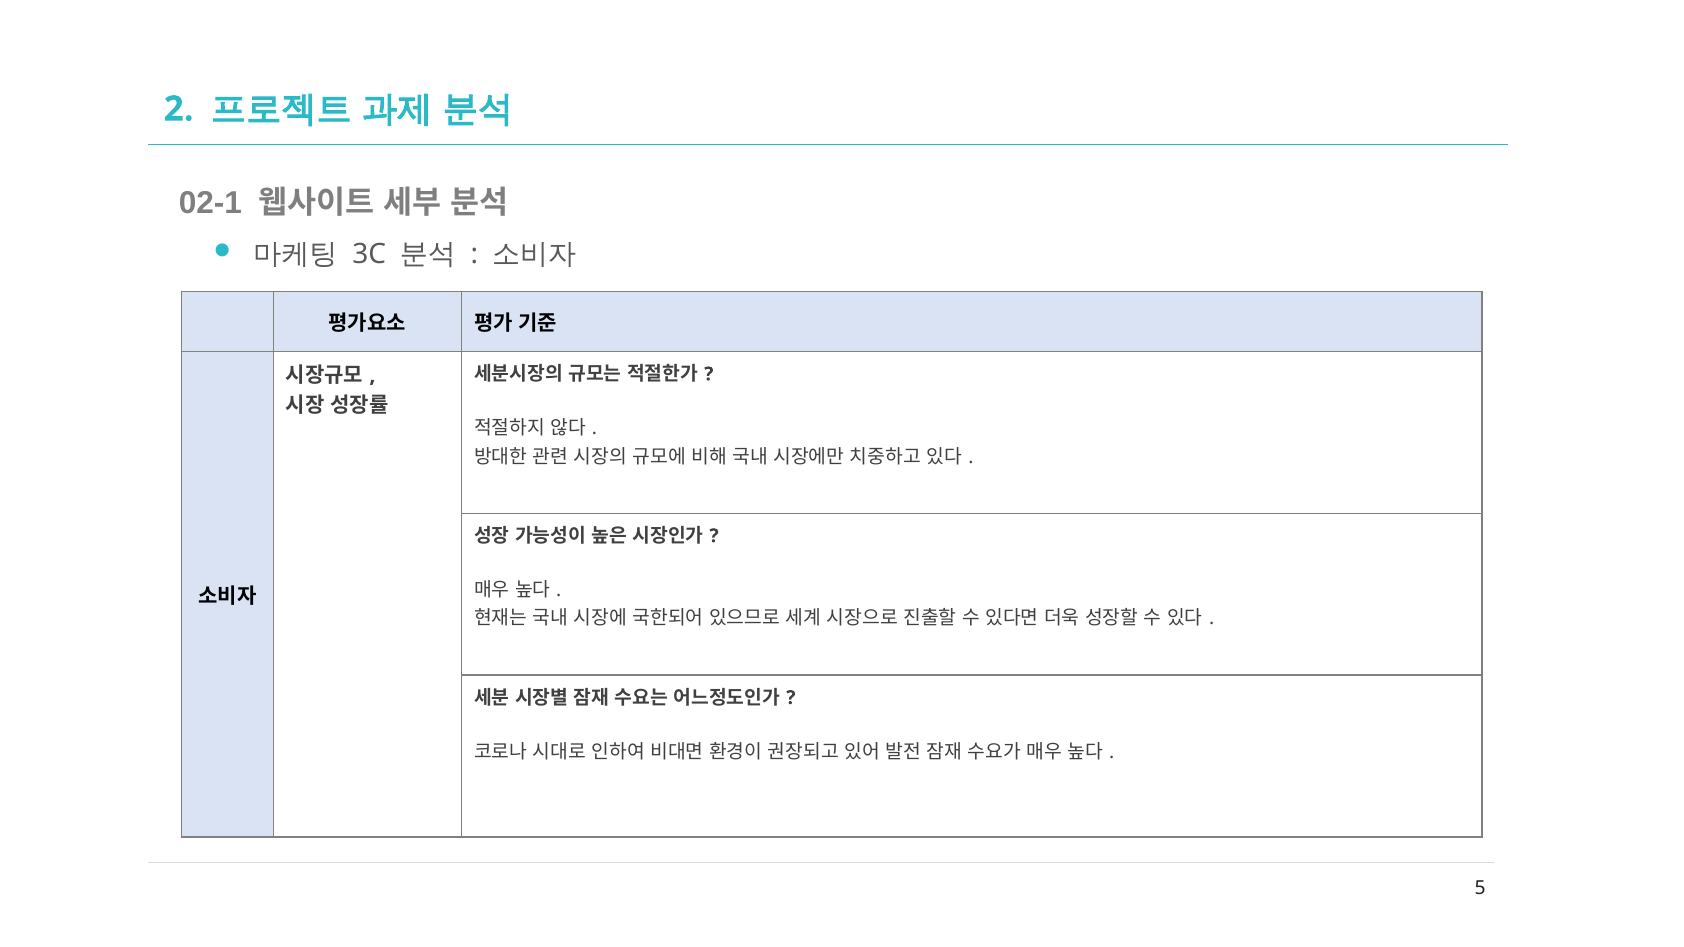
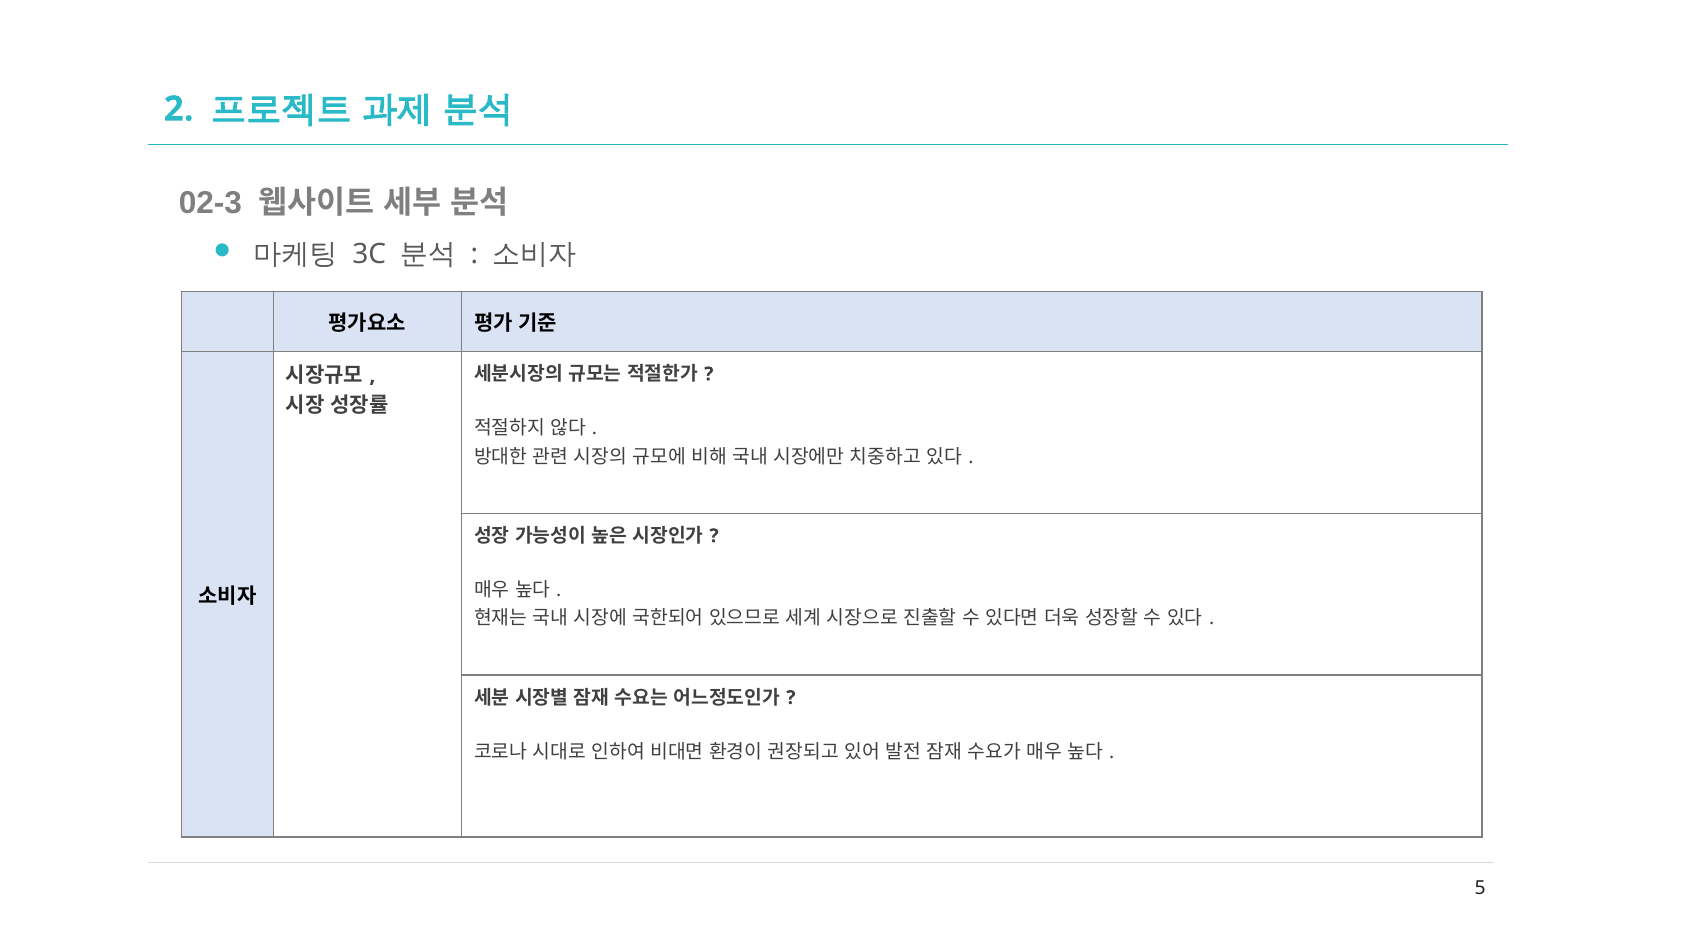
02-1: 02-1 -> 02-3 (210, 203)
